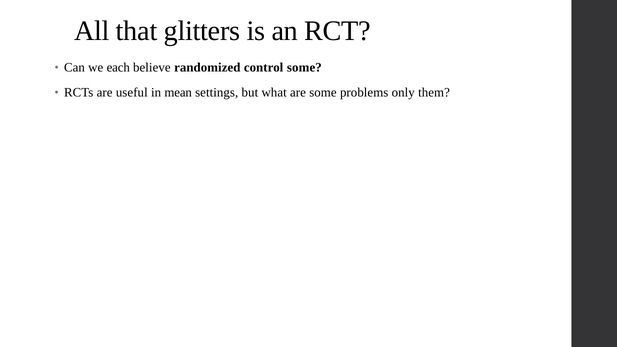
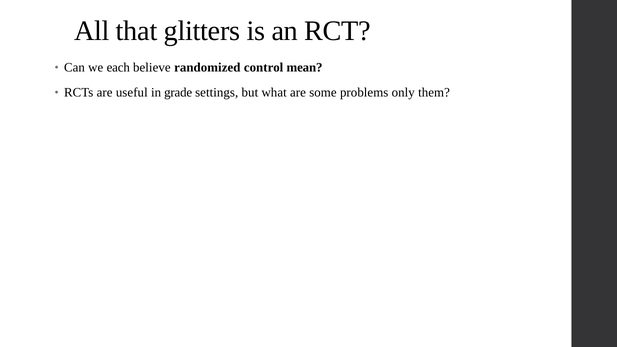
control some: some -> mean (305, 68)
mean: mean -> grade (178, 93)
